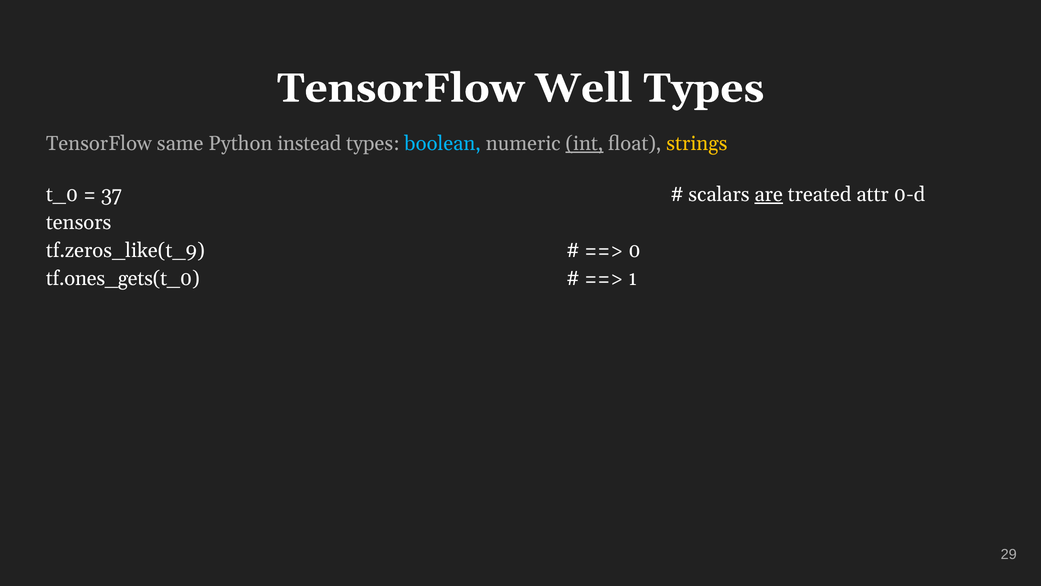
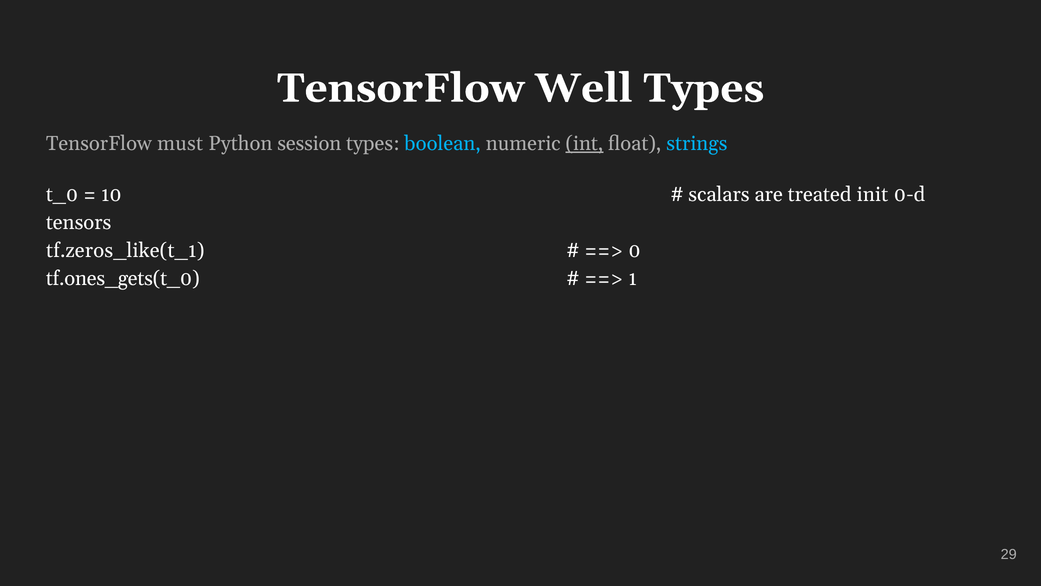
same: same -> must (180, 143)
instead: instead -> session (309, 143)
strings colour: yellow -> light blue (697, 143)
37: 37 -> 10 (111, 194)
are underline: present -> none (769, 194)
attr: attr -> init (872, 194)
tf.zeros_like(t_9: tf.zeros_like(t_9 -> tf.zeros_like(t_1 (125, 250)
